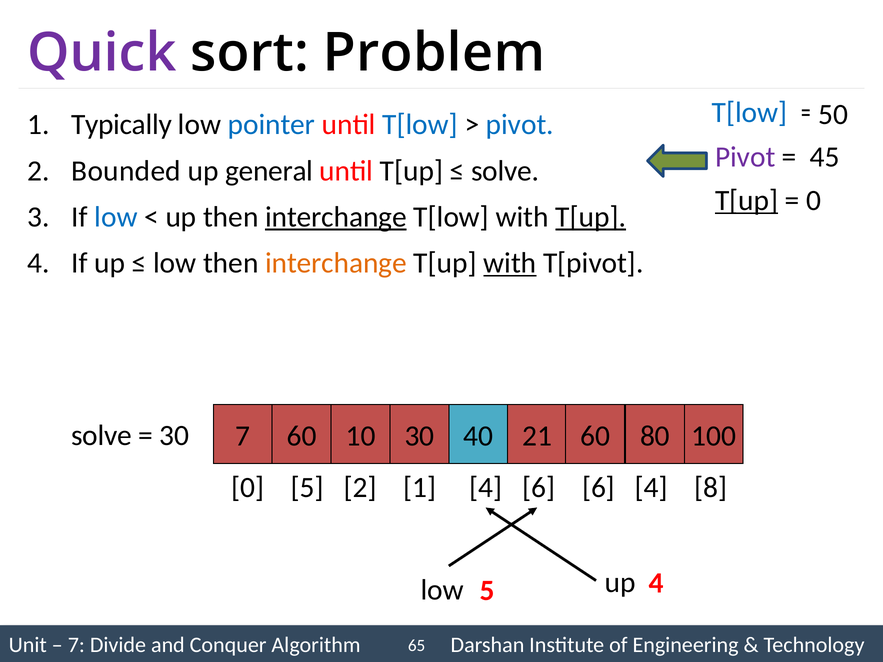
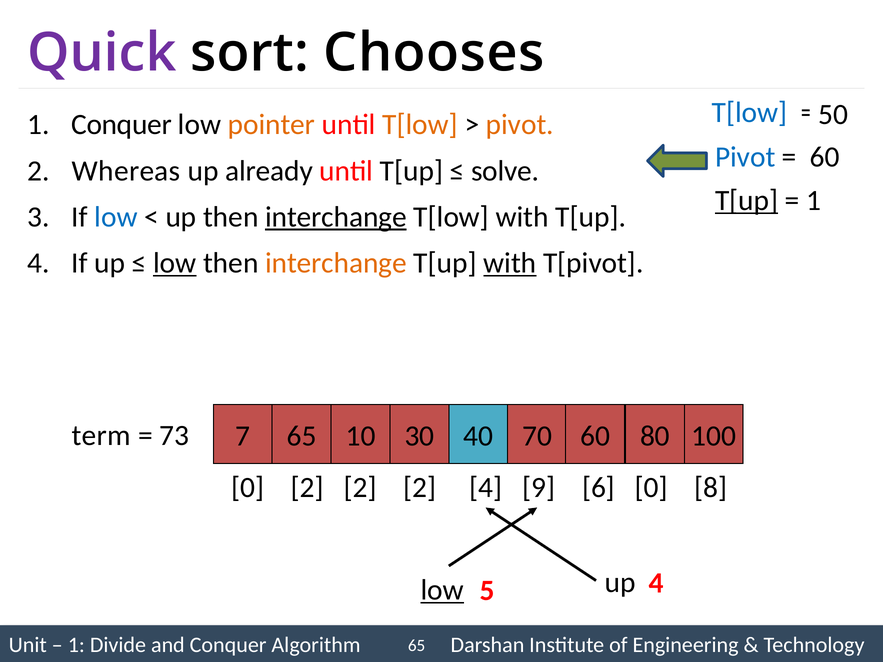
Problem: Problem -> Chooses (434, 53)
1 Typically: Typically -> Conquer (121, 125)
pointer colour: blue -> orange (272, 125)
T[low colour: blue -> orange (420, 125)
pivot colour: blue -> orange (520, 125)
Pivot colour: purple -> blue (745, 157)
45: 45 -> 60 (825, 157)
Bounded: Bounded -> Whereas (126, 171)
general: general -> already (269, 171)
0: 0 -> 1 (814, 201)
T[up underline: present -> none (591, 217)
low underline: none -> present (175, 263)
solve: solve -> term (101, 436)
30: 30 -> 73 (174, 436)
60: 60 -> 65 (302, 436)
21: 21 -> 70 (537, 436)
0 5: 5 -> 2 (307, 488)
1: 1 -> 2 (420, 488)
4 6: 6 -> 9 (539, 488)
6 4: 4 -> 0 (651, 488)
low underline: none -> present (442, 590)
7: 7 -> 1 (76, 645)
